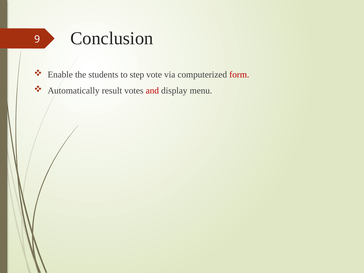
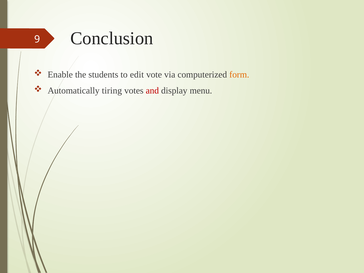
step: step -> edit (137, 75)
form colour: red -> orange (239, 75)
result: result -> tiring (112, 91)
